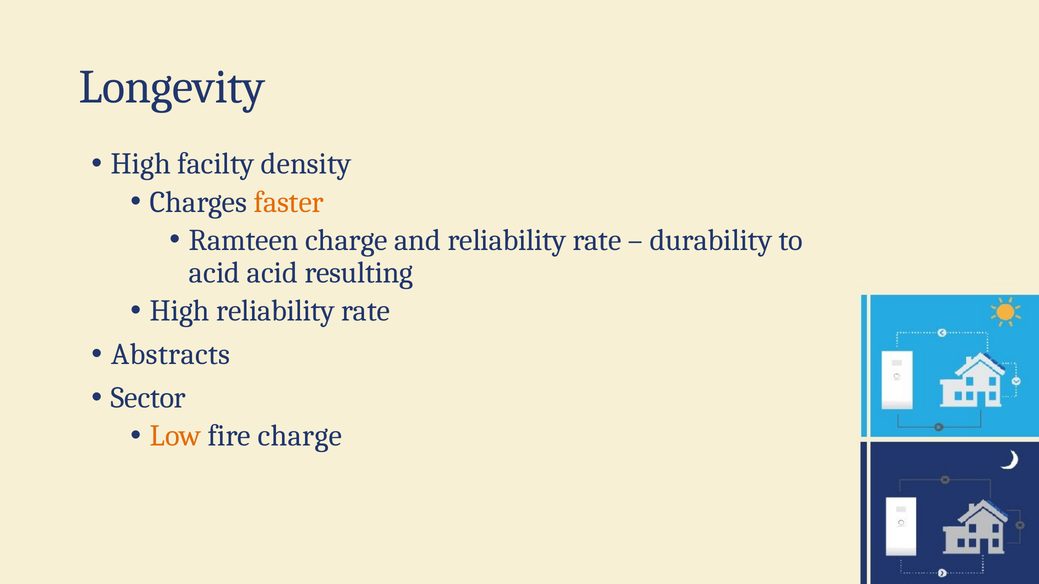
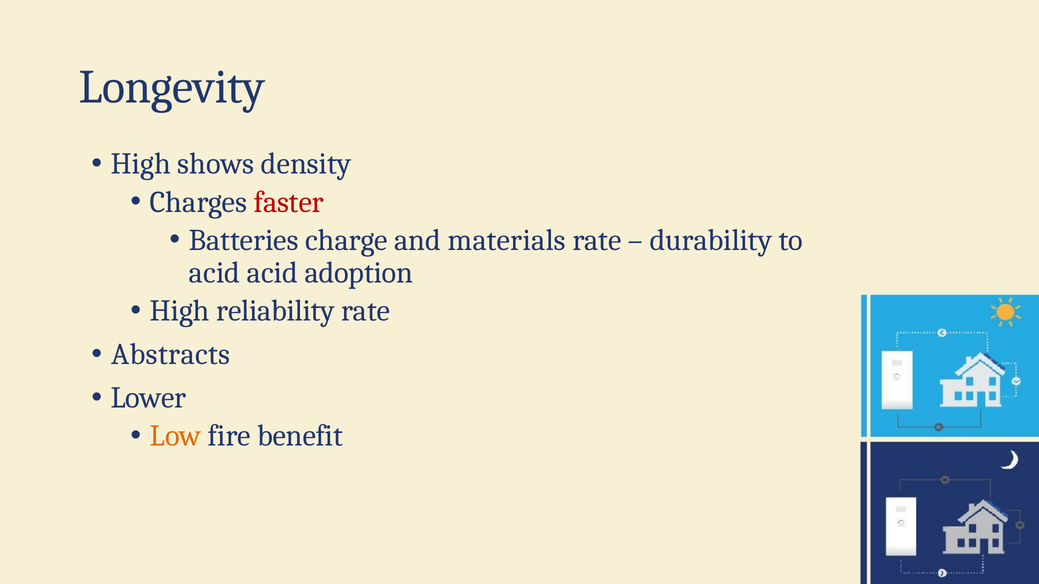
facilty: facilty -> shows (216, 164)
faster colour: orange -> red (289, 202)
Ramteen: Ramteen -> Batteries (244, 240)
and reliability: reliability -> materials (507, 240)
resulting: resulting -> adoption (359, 273)
Sector: Sector -> Lower (148, 398)
fire charge: charge -> benefit (300, 436)
